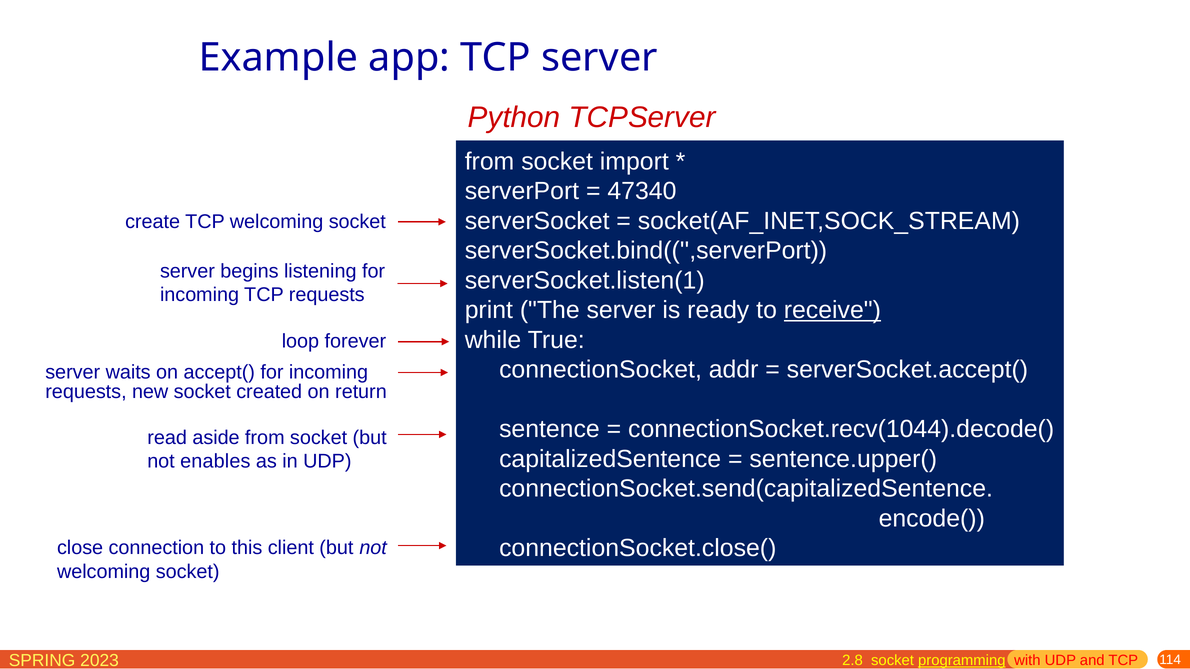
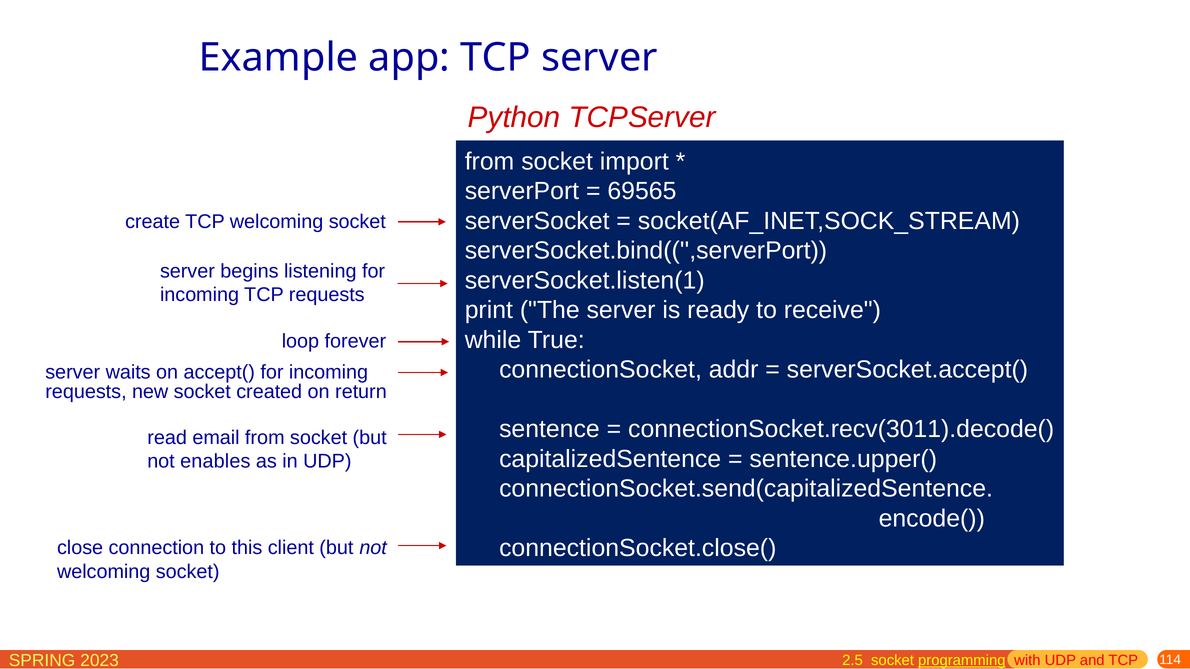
47340: 47340 -> 69565 (642, 191)
receive underline: present -> none (832, 310)
connectionSocket.recv(1044).decode(: connectionSocket.recv(1044).decode( -> connectionSocket.recv(3011).decode( (841, 429)
aside: aside -> email (216, 438)
2.8: 2.8 -> 2.5 (853, 661)
